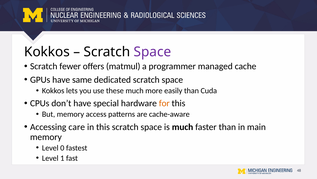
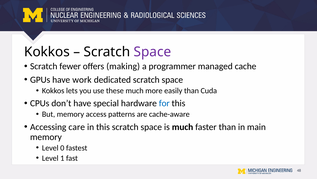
matmul: matmul -> making (123, 66)
same: same -> work (82, 79)
for colour: orange -> blue (164, 103)
